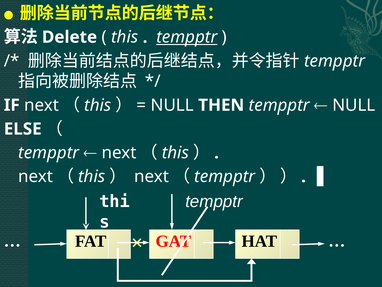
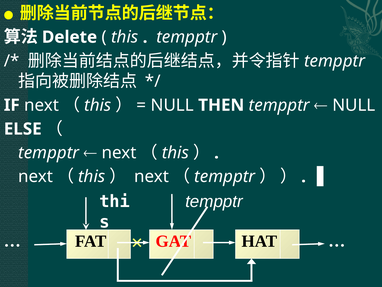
tempptr underline: present -> none (187, 37)
